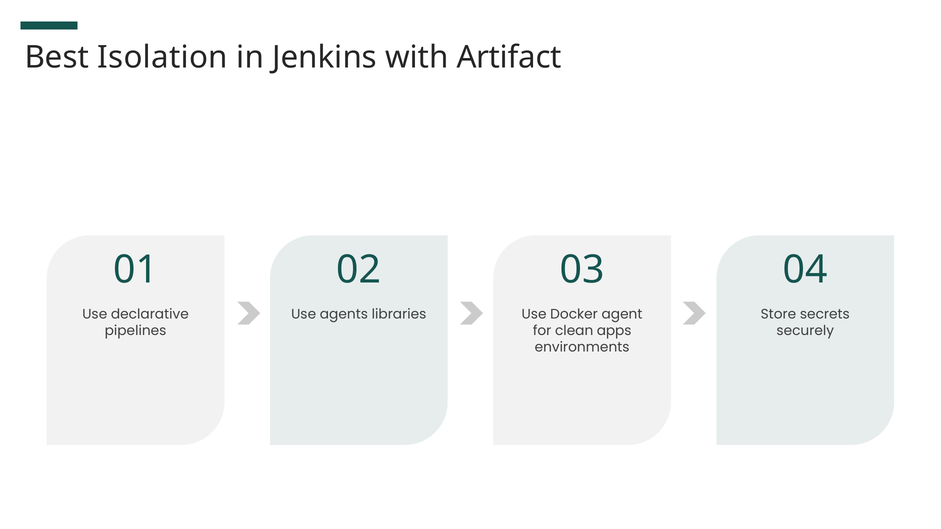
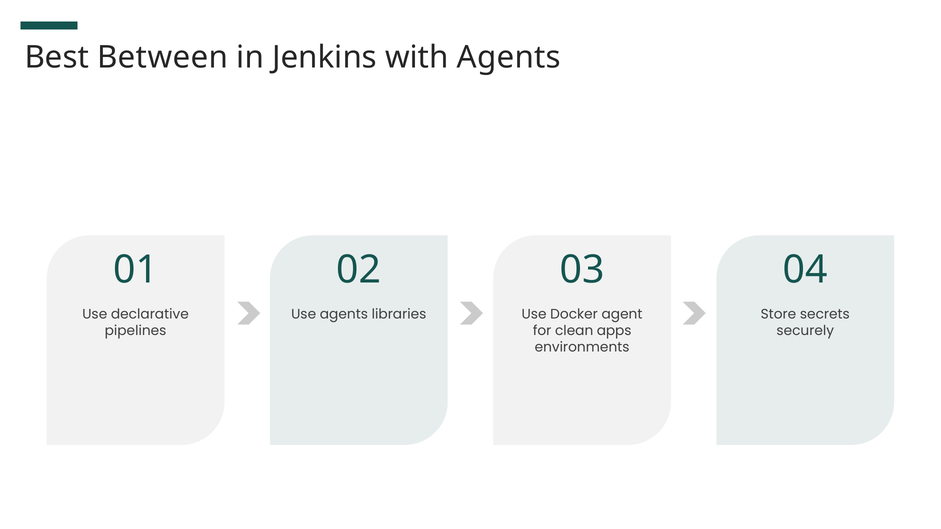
Isolation: Isolation -> Between (163, 57)
with Artifact: Artifact -> Agents (509, 57)
